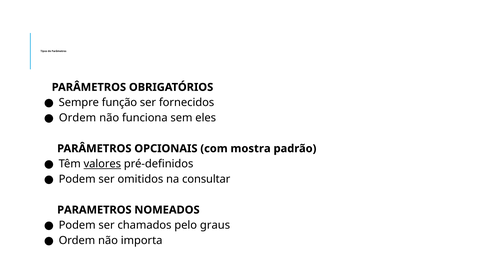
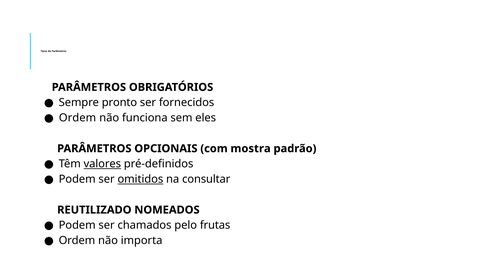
função: função -> pronto (119, 103)
omitidos underline: none -> present (140, 179)
PARAMETROS: PARAMETROS -> REUTILIZADO (94, 210)
graus: graus -> frutas (215, 226)
